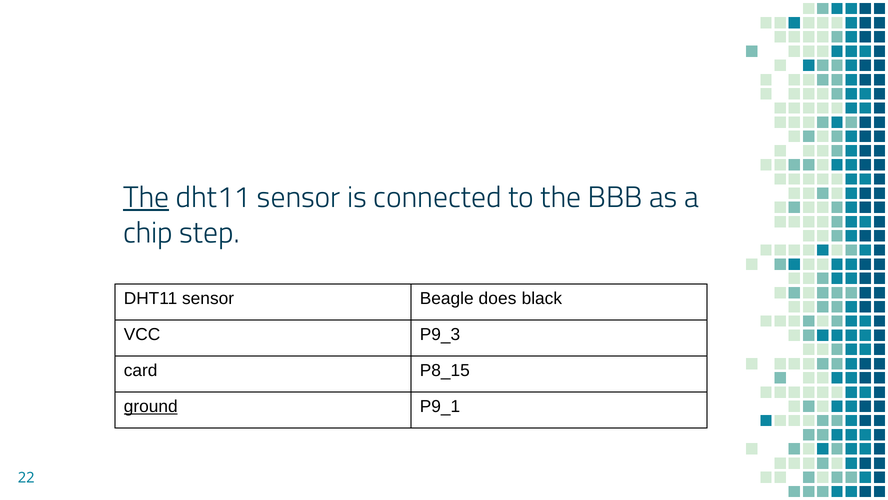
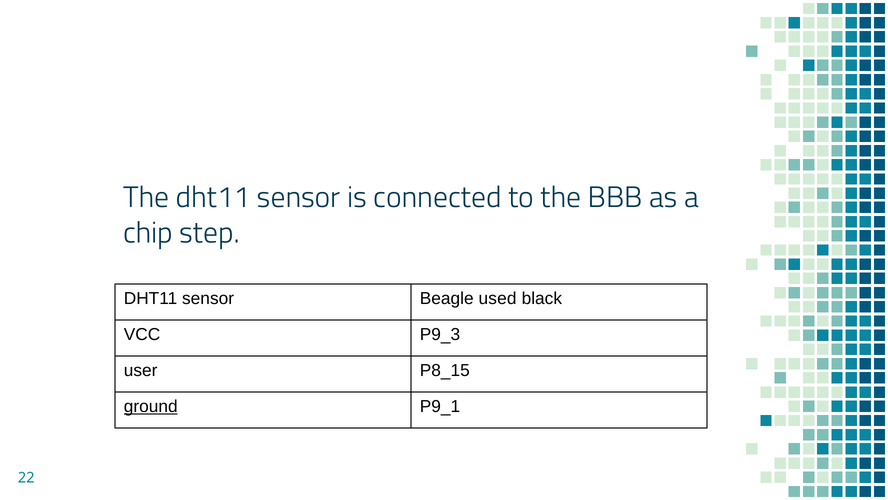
The underline: present -> none (146, 197)
does: does -> used (498, 298)
card: card -> user (141, 370)
